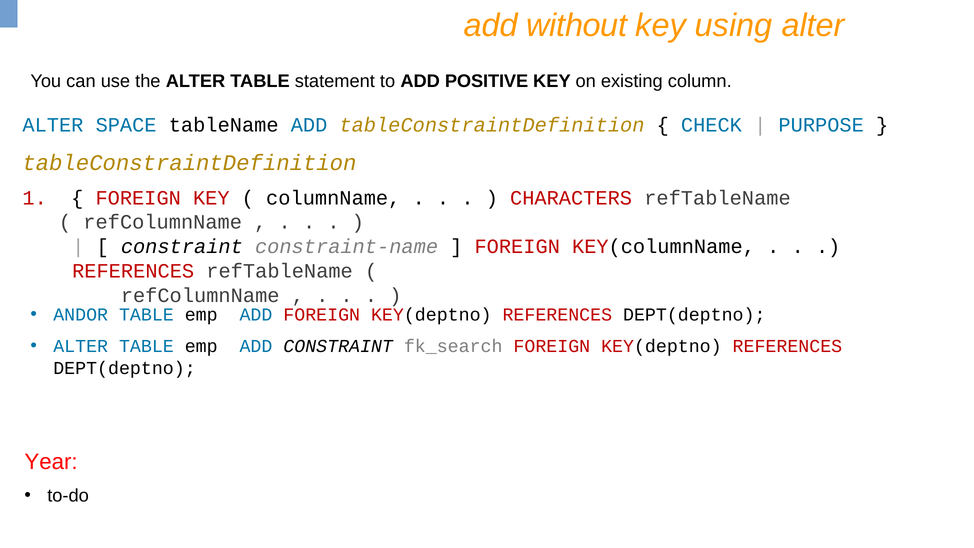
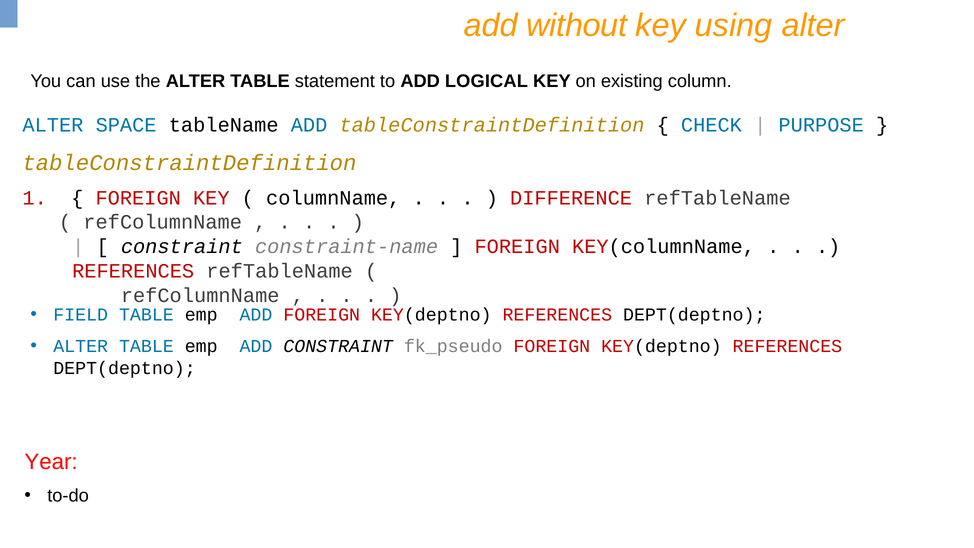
POSITIVE: POSITIVE -> LOGICAL (486, 81)
CHARACTERS: CHARACTERS -> DIFFERENCE (571, 198)
ANDOR: ANDOR -> FIELD (81, 315)
fk_search: fk_search -> fk_pseudo (453, 346)
